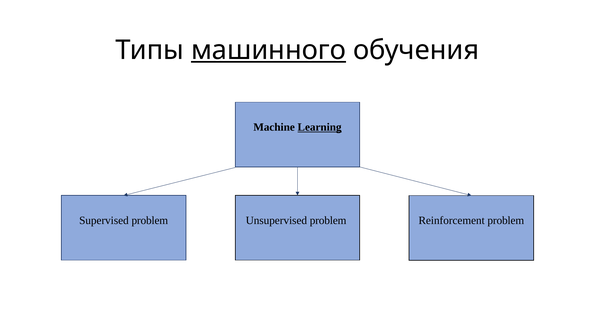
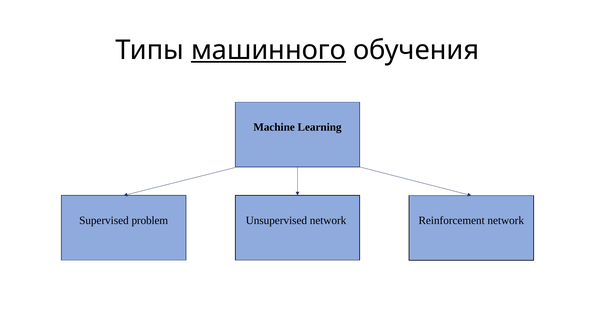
Learning underline: present -> none (320, 127)
Unsupervised problem: problem -> network (328, 220)
Reinforcement problem: problem -> network (506, 220)
